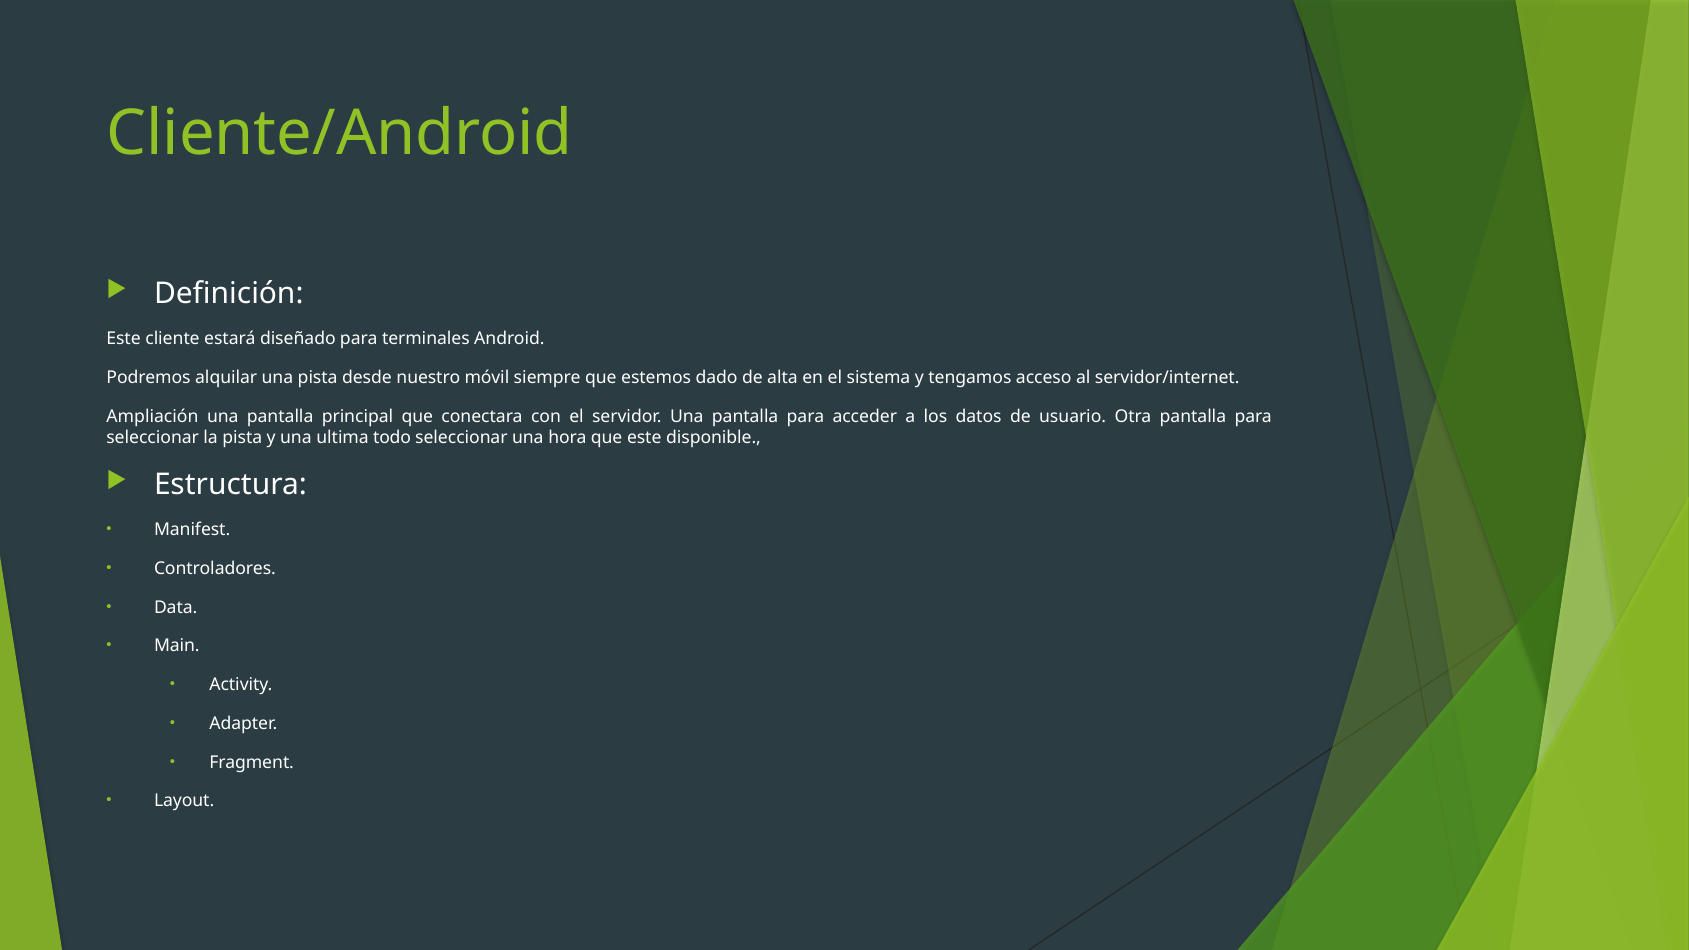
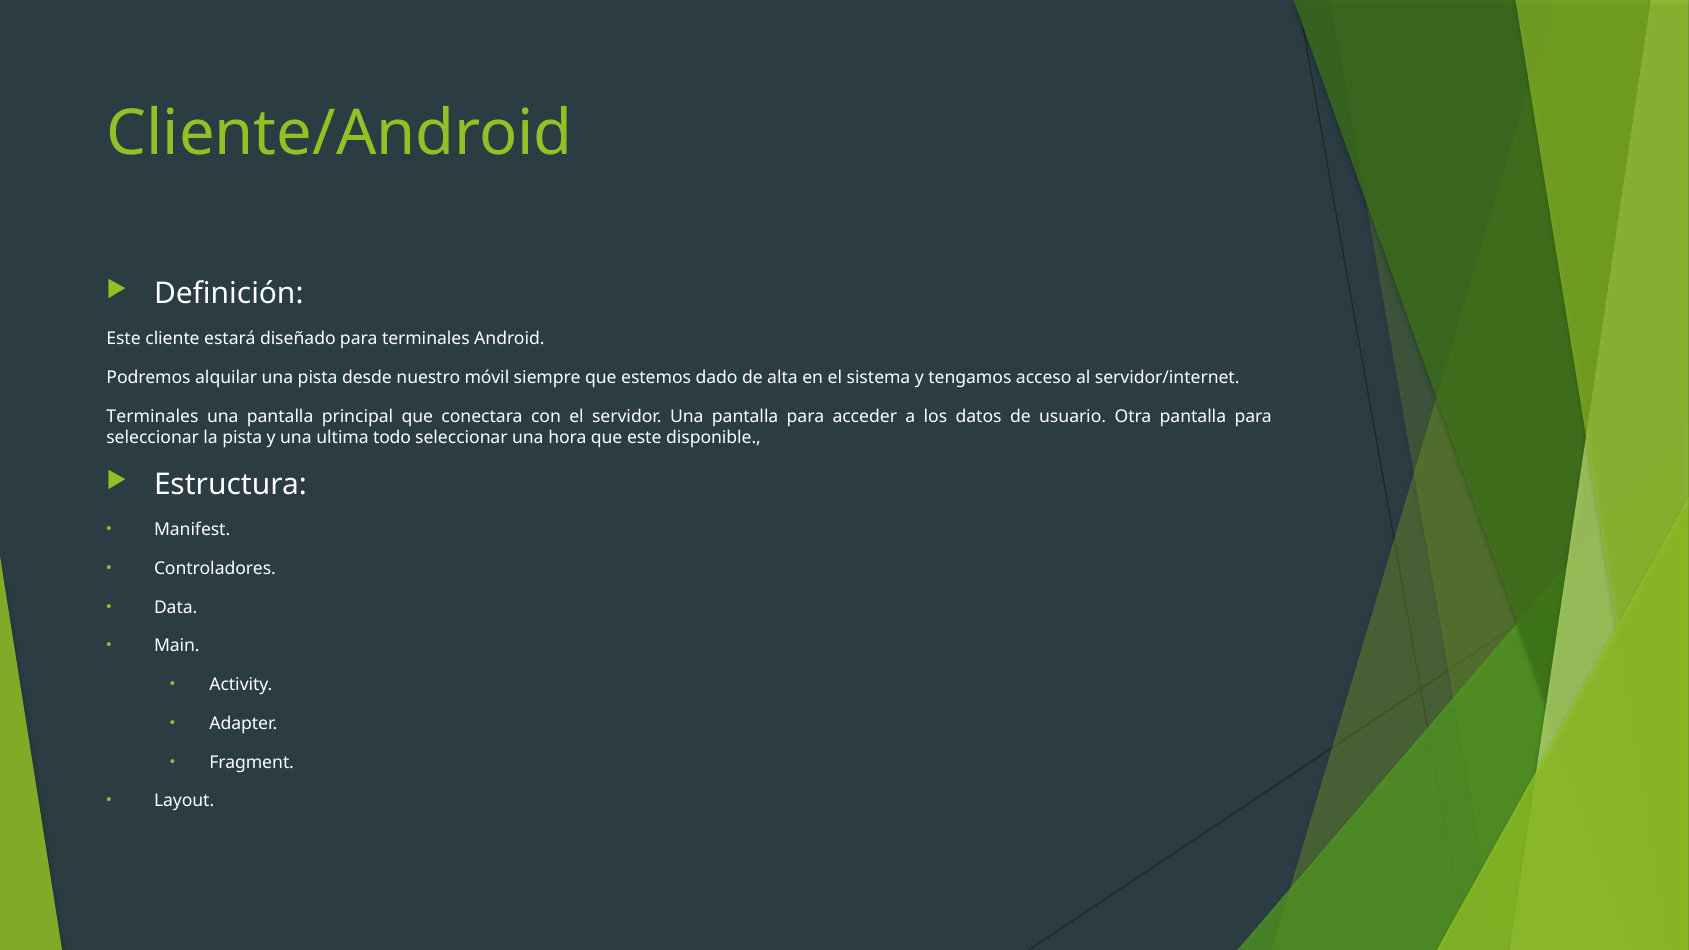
Ampliación: Ampliación -> Terminales (152, 417)
